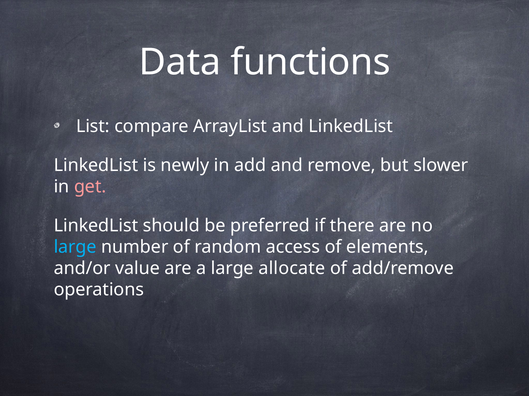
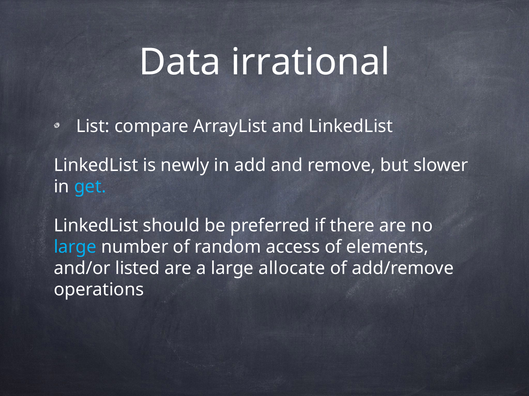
functions: functions -> irrational (310, 63)
get colour: pink -> light blue (90, 187)
value: value -> listed (138, 269)
